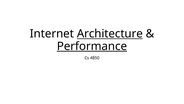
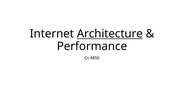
Performance underline: present -> none (92, 46)
